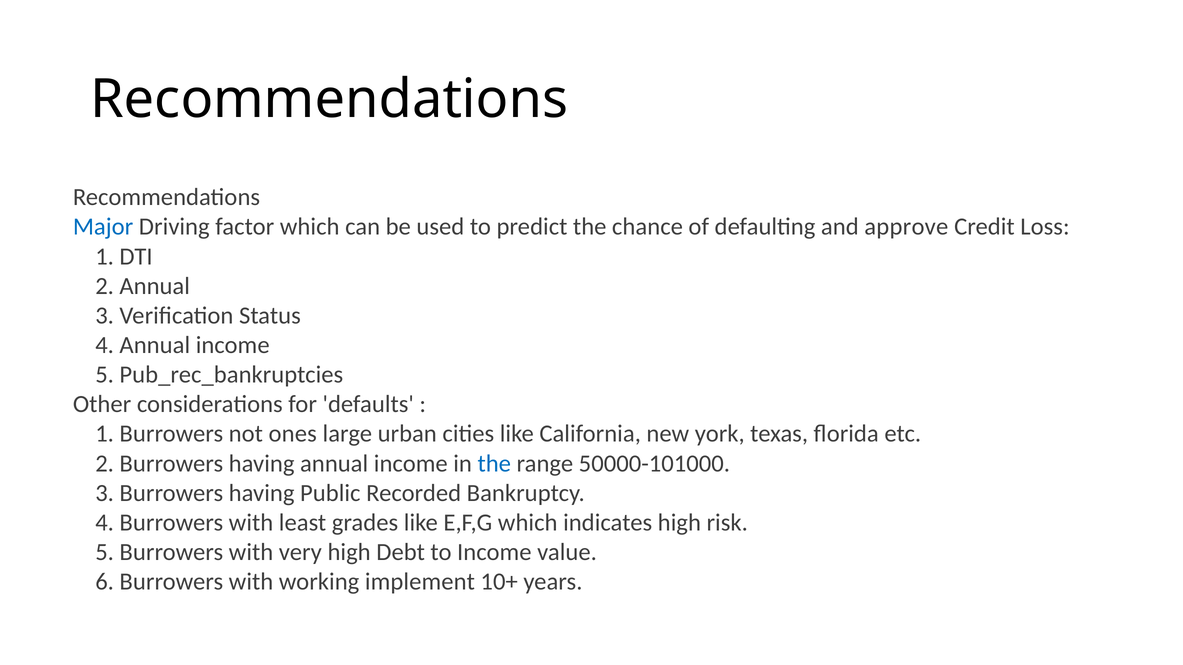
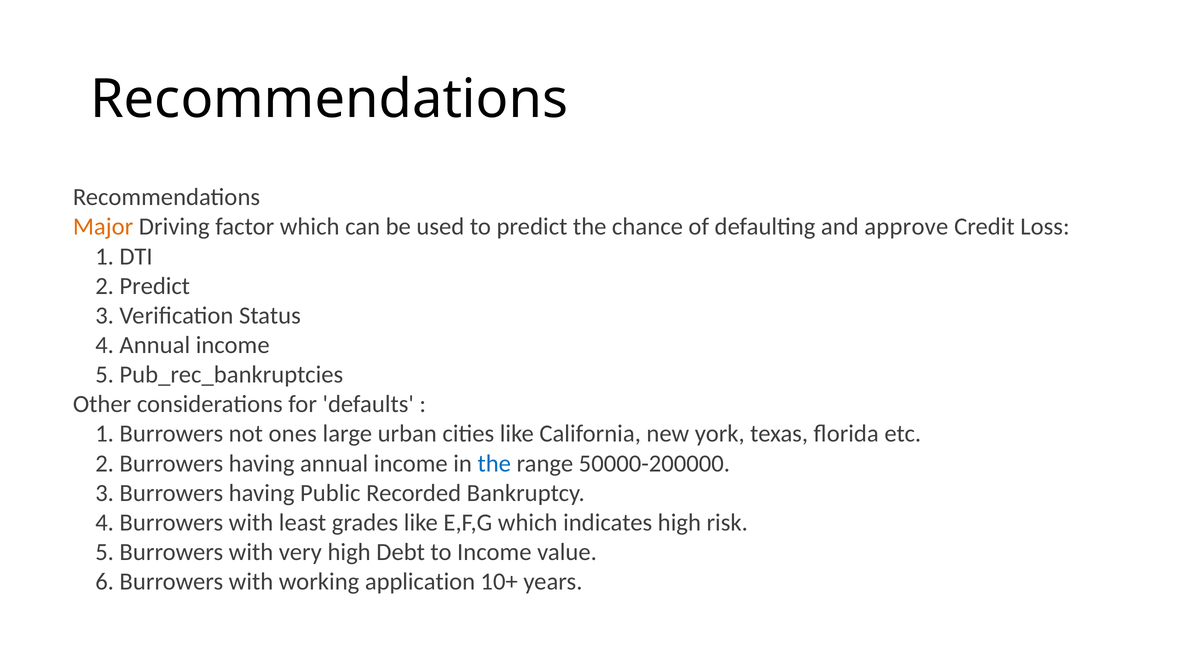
Major colour: blue -> orange (103, 227)
2 Annual: Annual -> Predict (155, 286)
50000-101000: 50000-101000 -> 50000-200000 (654, 464)
implement: implement -> application (420, 582)
